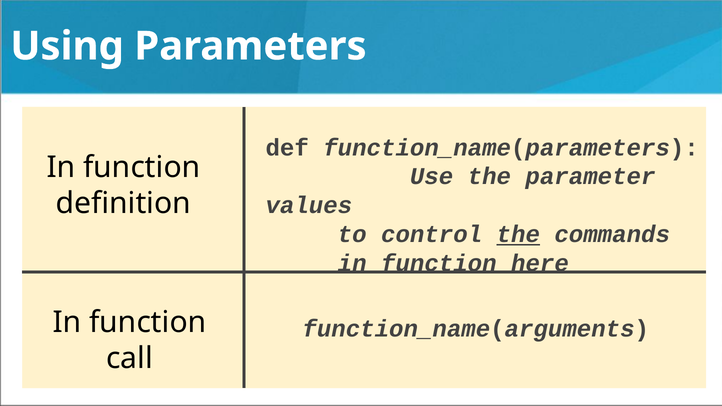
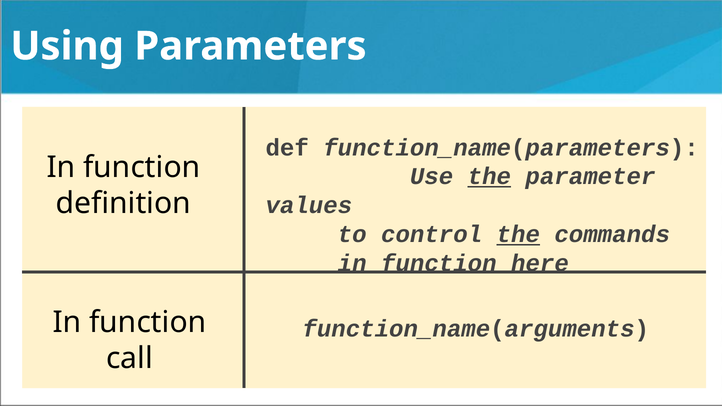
the underline: none -> present (489, 177)
